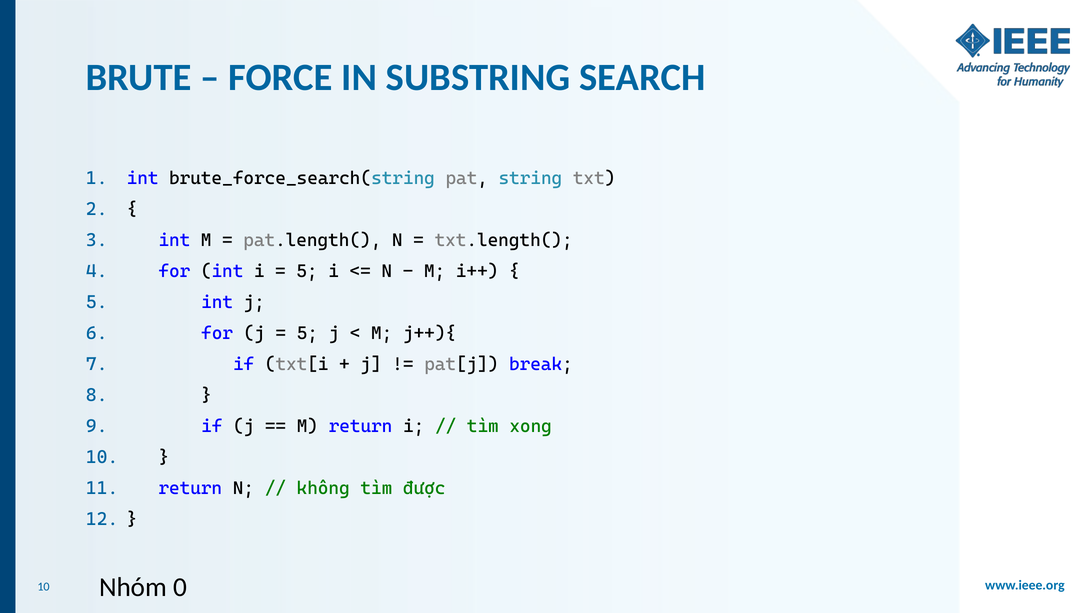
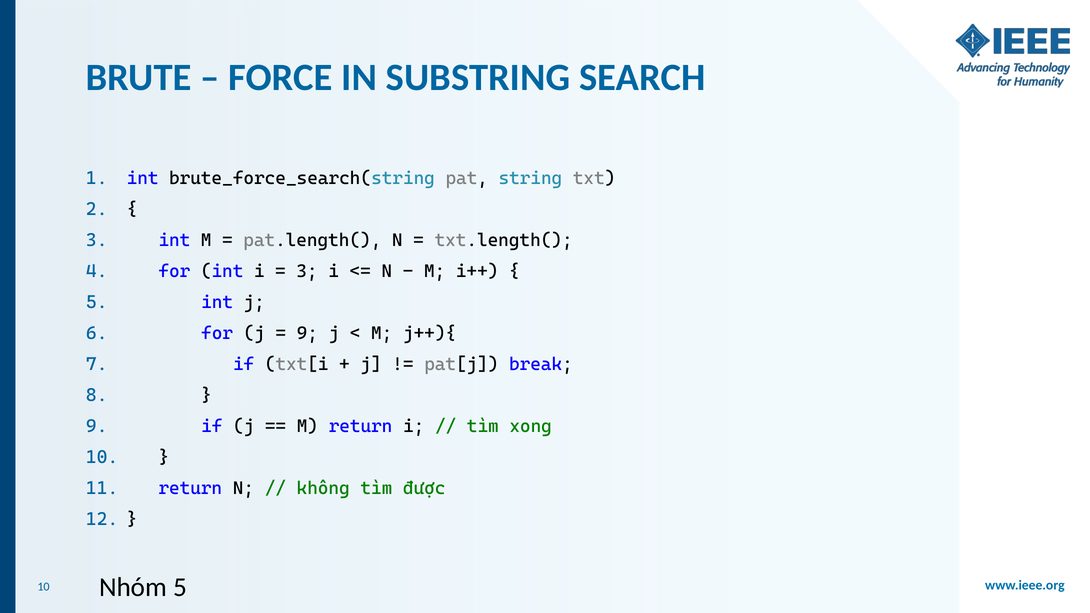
5: 5 -> 3 (307, 271)
5: 5 -> 9 (307, 333)
Nhóm 0: 0 -> 5 (180, 587)
